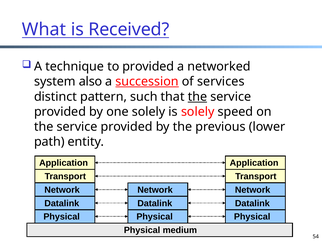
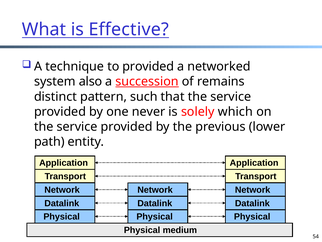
Received: Received -> Effective (129, 29)
services: services -> remains (221, 81)
the underline: present -> none (197, 96)
one solely: solely -> never (149, 111)
speed: speed -> which (235, 111)
